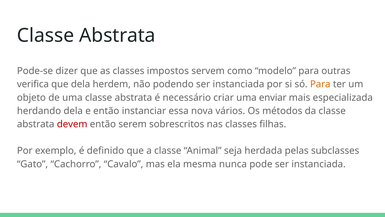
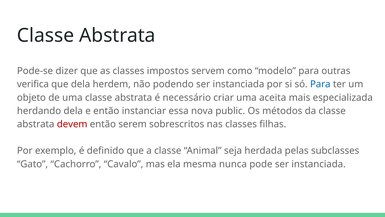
Para colour: orange -> blue (320, 84)
enviar: enviar -> aceita (273, 97)
vários: vários -> public (230, 111)
